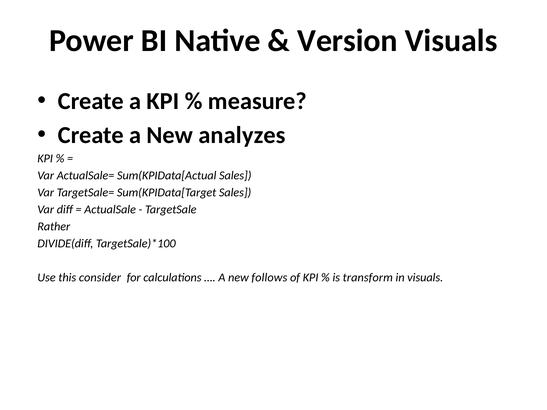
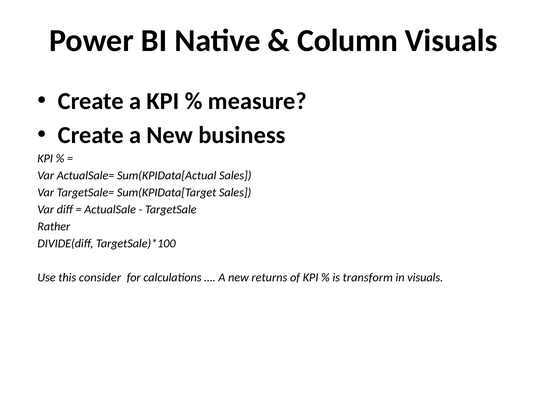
Version: Version -> Column (348, 41)
analyzes: analyzes -> business (242, 135)
follows: follows -> returns (269, 278)
